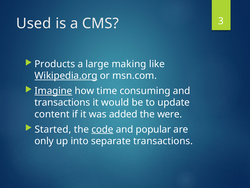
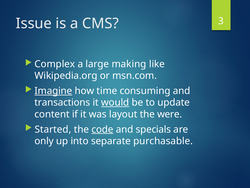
Used: Used -> Issue (34, 23)
Products: Products -> Complex (55, 64)
Wikipedia.org underline: present -> none (66, 76)
would underline: none -> present (115, 102)
added: added -> layout (123, 114)
popular: popular -> specials (153, 129)
separate transactions: transactions -> purchasable (163, 141)
